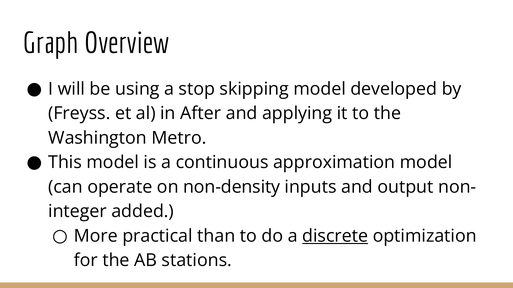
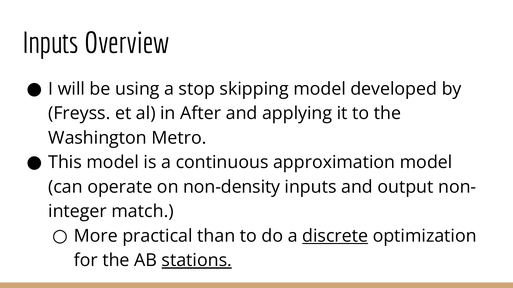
Graph: Graph -> Inputs (51, 43)
added: added -> match (143, 212)
stations underline: none -> present (197, 261)
